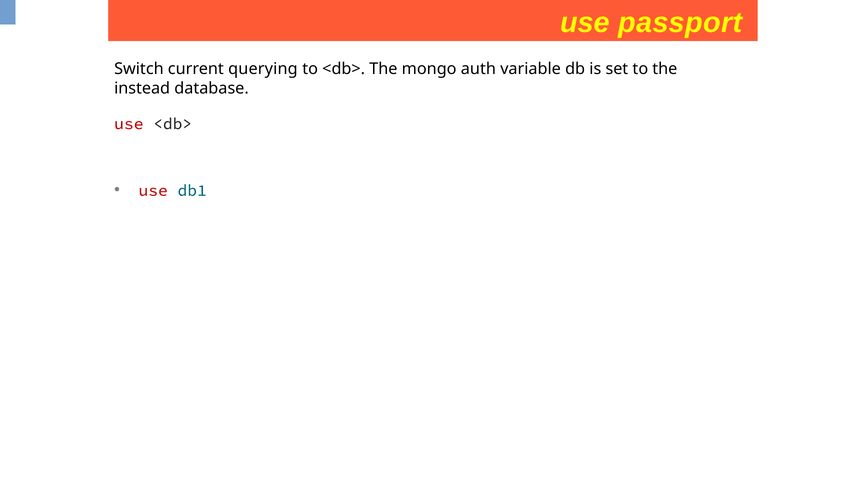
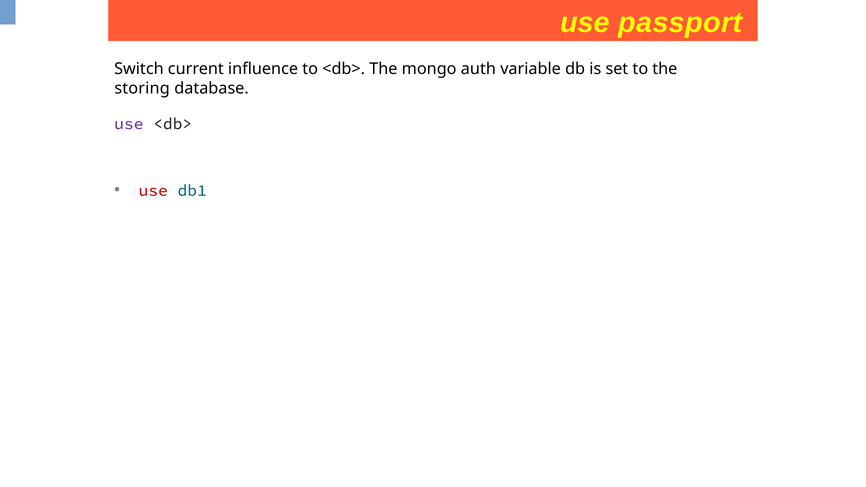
querying: querying -> influence (263, 69)
instead: instead -> storing (142, 88)
use colour: red -> purple (129, 124)
